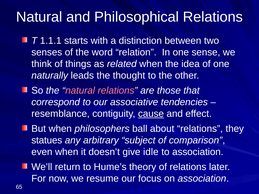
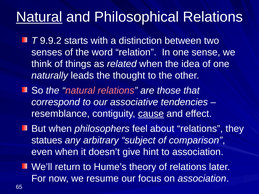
Natural underline: none -> present (39, 17)
1.1.1: 1.1.1 -> 9.9.2 (51, 41)
ball: ball -> feel (140, 129)
idle: idle -> hint (151, 152)
